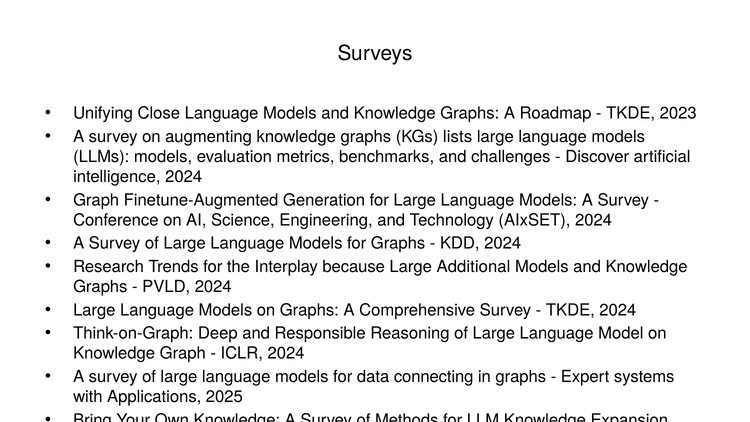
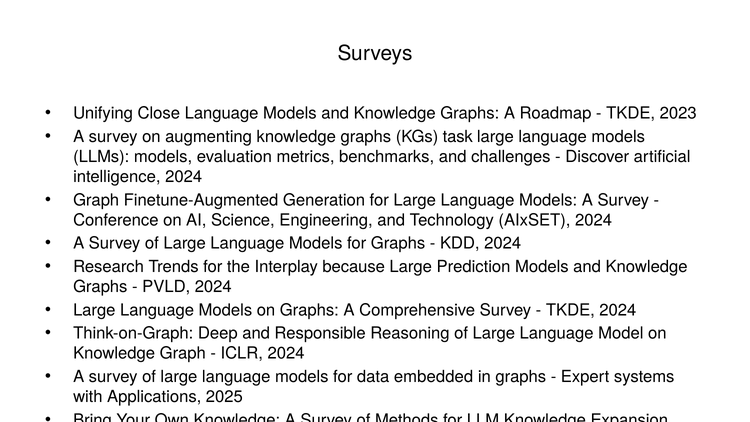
lists: lists -> task (458, 137)
Additional: Additional -> Prediction (474, 267)
connecting: connecting -> embedded (434, 377)
